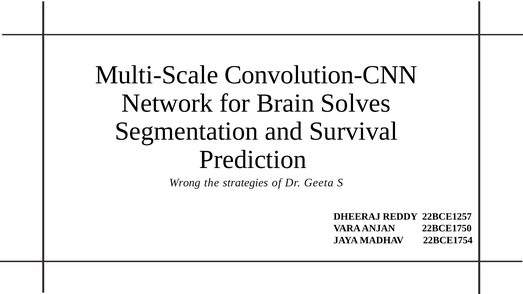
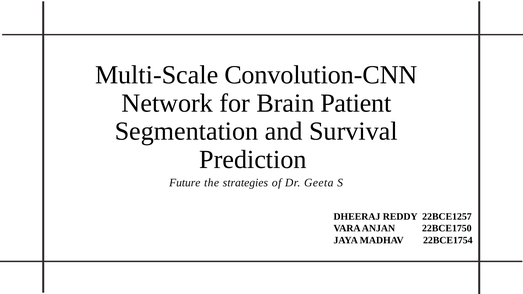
Solves: Solves -> Patient (356, 103)
Wrong: Wrong -> Future (185, 183)
